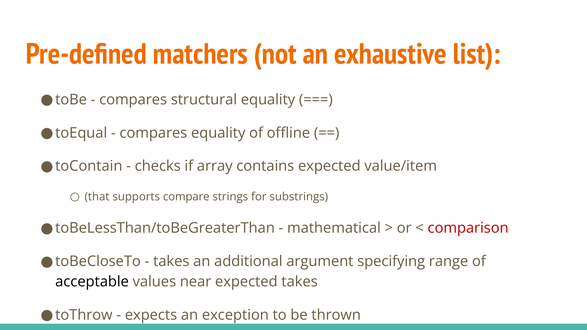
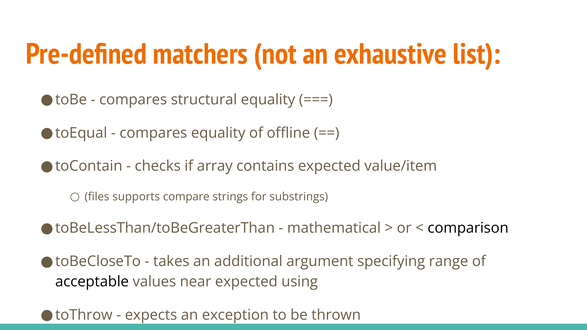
that: that -> files (97, 197)
comparison colour: red -> black (468, 228)
expected takes: takes -> using (300, 282)
